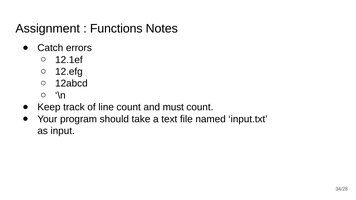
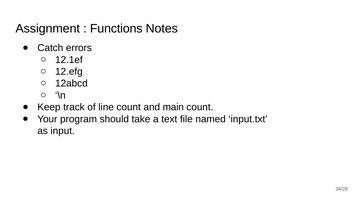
must: must -> main (173, 107)
